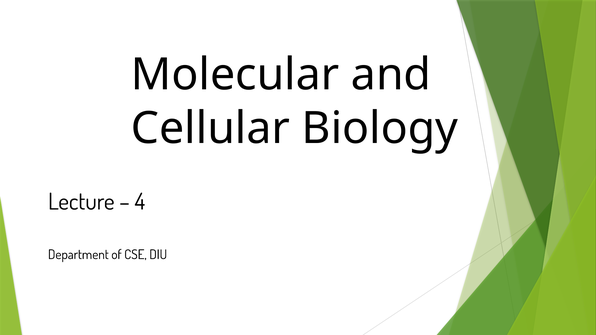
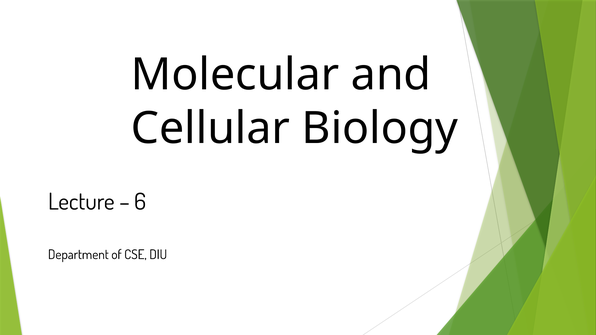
4: 4 -> 6 (140, 202)
